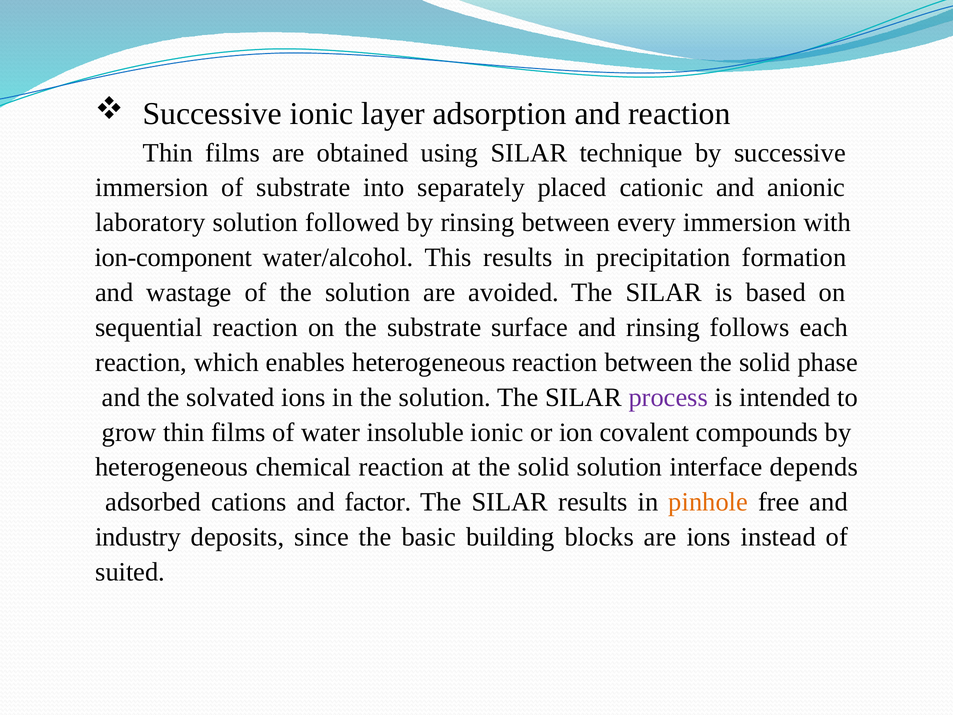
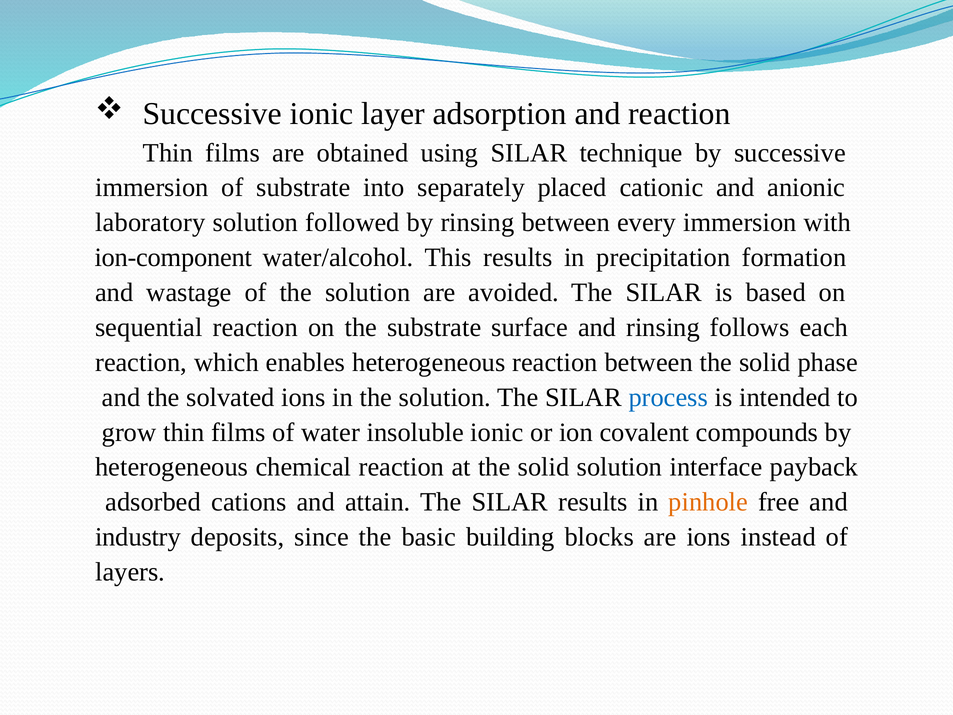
process colour: purple -> blue (668, 397)
depends: depends -> payback (814, 467)
factor: factor -> attain (378, 502)
suited: suited -> layers (130, 572)
